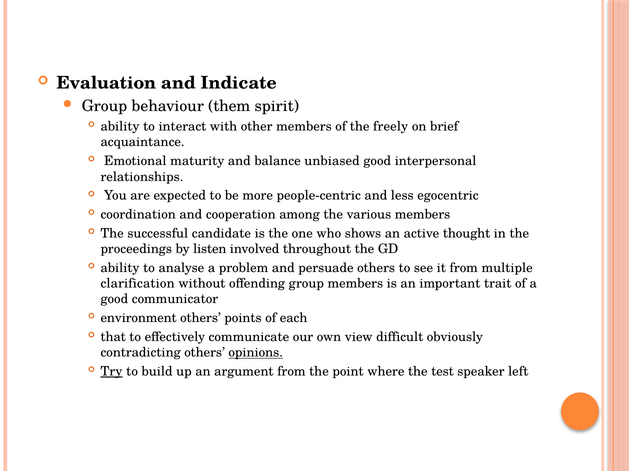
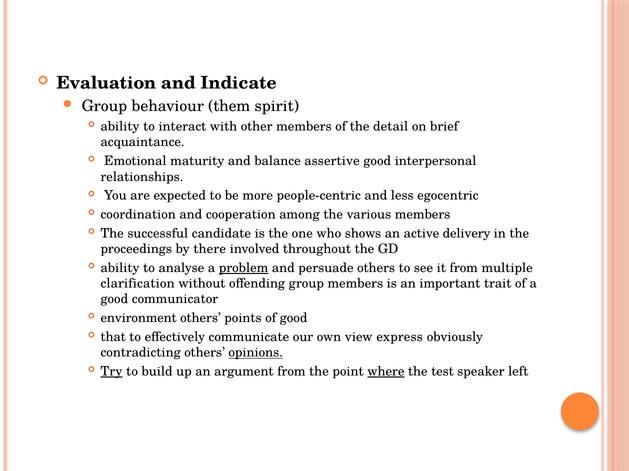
freely: freely -> detail (391, 127)
unbiased: unbiased -> assertive (332, 161)
thought: thought -> delivery (467, 234)
listen: listen -> there (210, 249)
problem underline: none -> present (244, 268)
of each: each -> good (294, 319)
difficult: difficult -> express (400, 337)
where underline: none -> present (386, 372)
